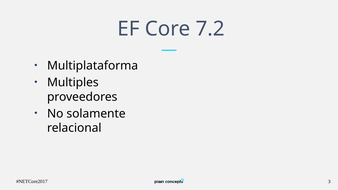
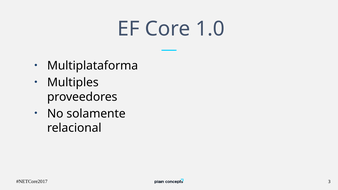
7.2: 7.2 -> 1.0 (210, 29)
